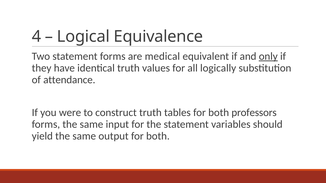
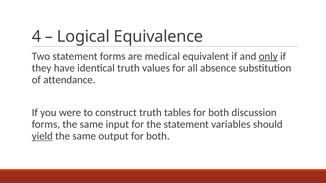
logically: logically -> absence (218, 68)
professors: professors -> discussion (254, 113)
yield underline: none -> present (42, 136)
